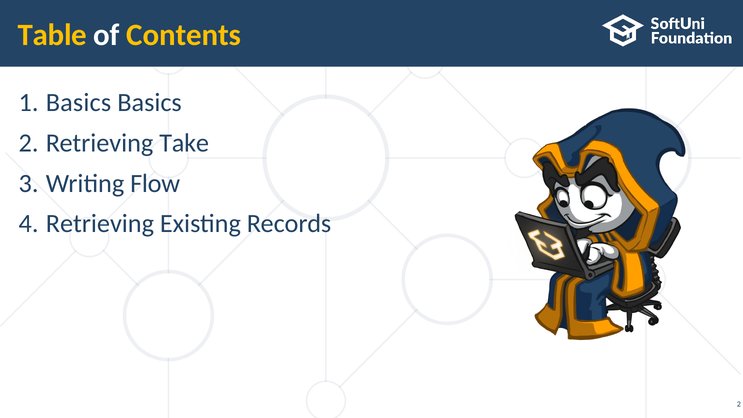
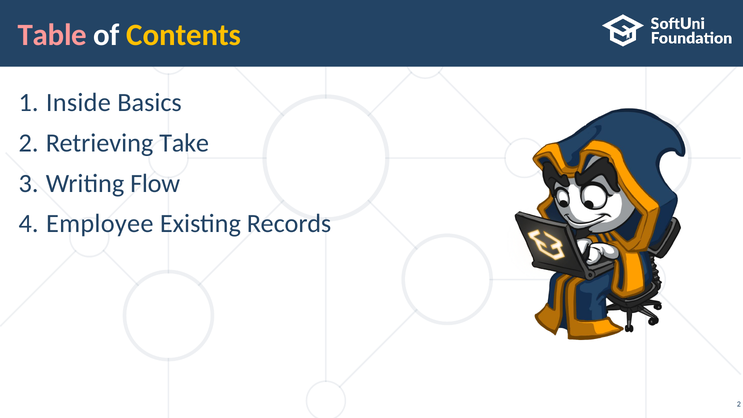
Table colour: yellow -> pink (52, 35)
Basics: Basics -> Inside (78, 103)
Retrieving: Retrieving -> Employee (100, 224)
